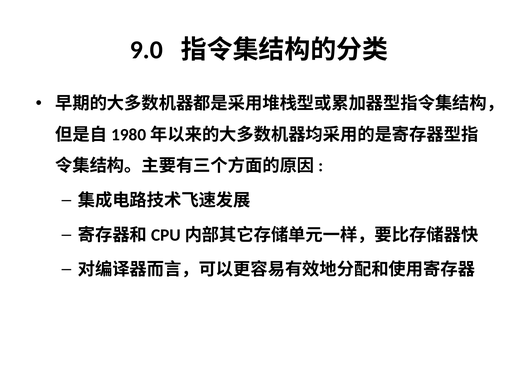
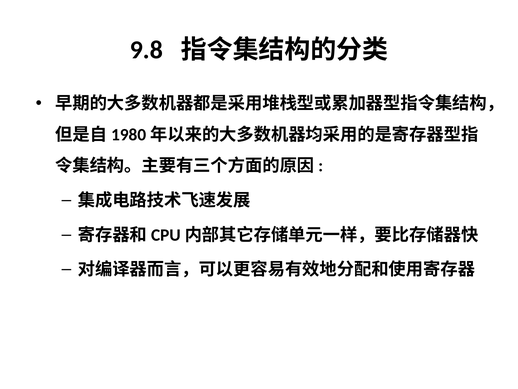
9.0: 9.0 -> 9.8 (146, 50)
